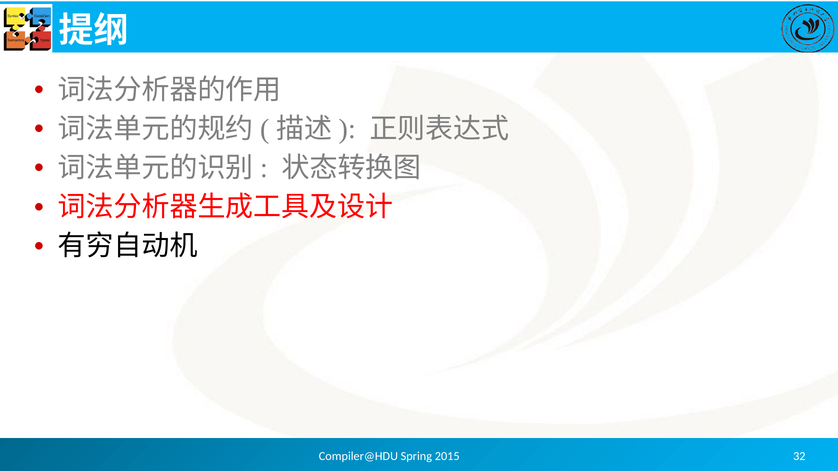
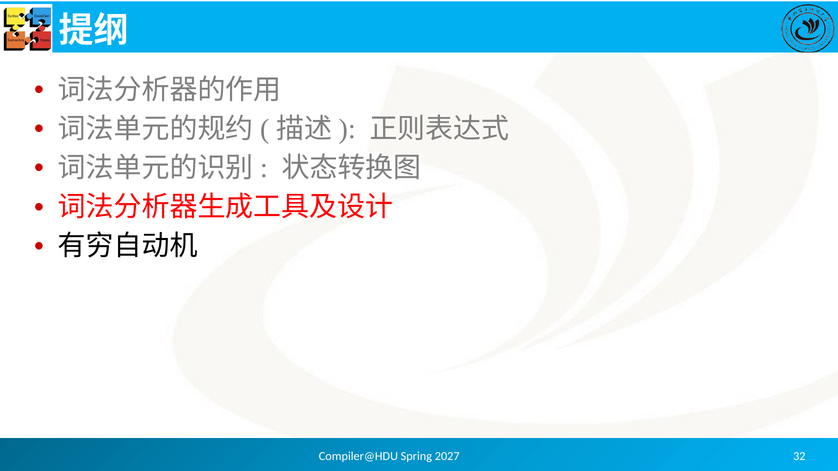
2015: 2015 -> 2027 (447, 456)
